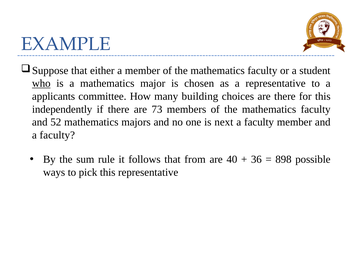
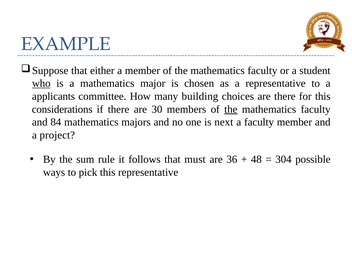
independently: independently -> considerations (62, 109)
73: 73 -> 30 (157, 109)
the underline: none -> present (231, 109)
52: 52 -> 84 (56, 122)
faculty: faculty -> project (57, 135)
from: from -> must (195, 159)
40: 40 -> 36 (232, 159)
36: 36 -> 48 (256, 159)
898: 898 -> 304 (283, 159)
